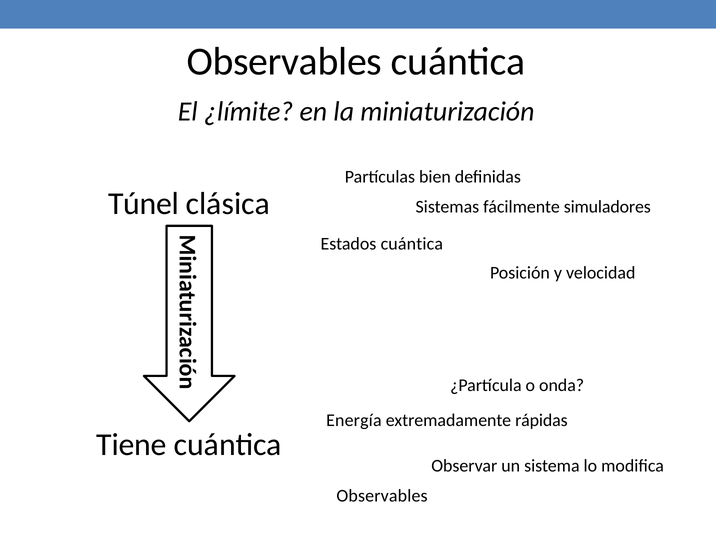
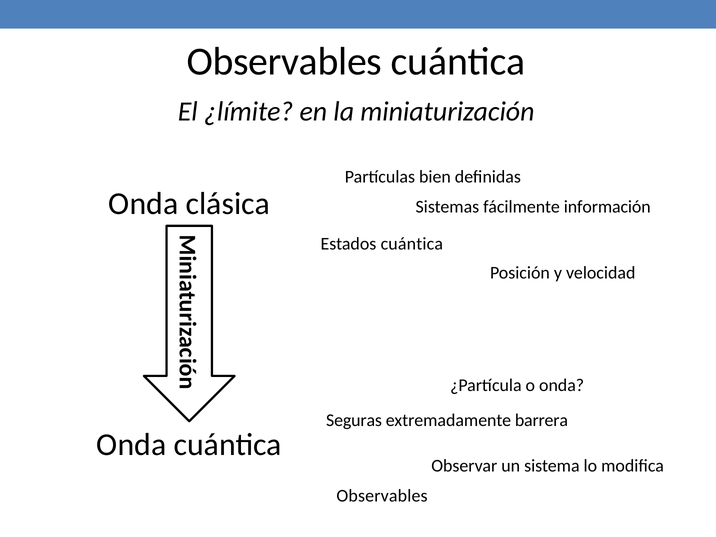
Túnel: Túnel -> Onda (143, 204)
simuladores: simuladores -> información (607, 207)
Energía: Energía -> Seguras (354, 420)
rápidas: rápidas -> barrera (541, 420)
Tiene: Tiene -> Onda (131, 445)
